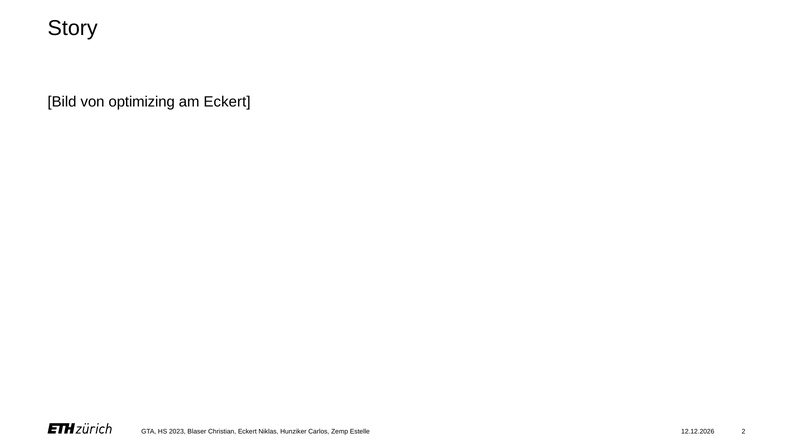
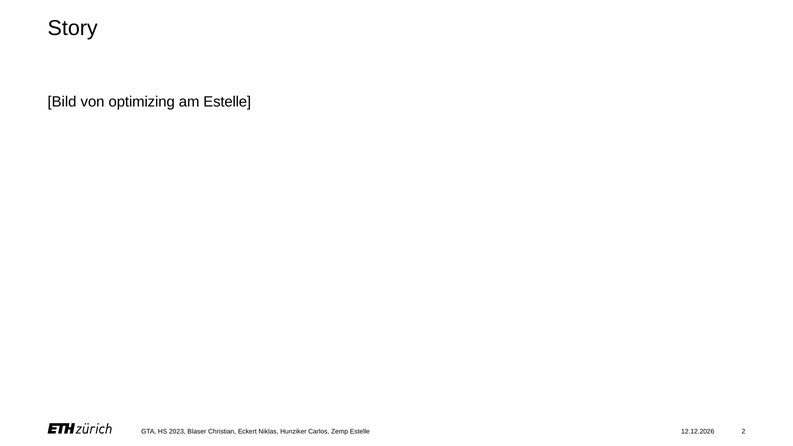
am Eckert: Eckert -> Estelle (227, 102)
